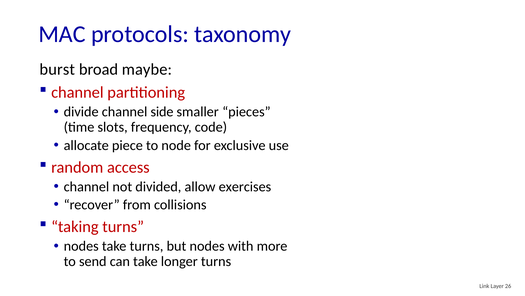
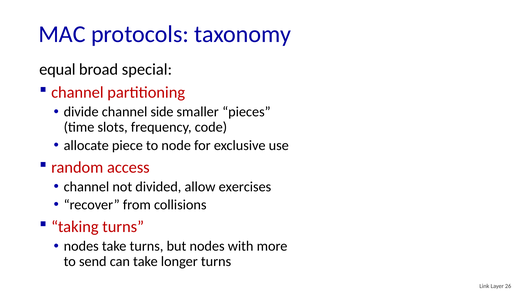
burst: burst -> equal (57, 69)
maybe: maybe -> special (147, 69)
